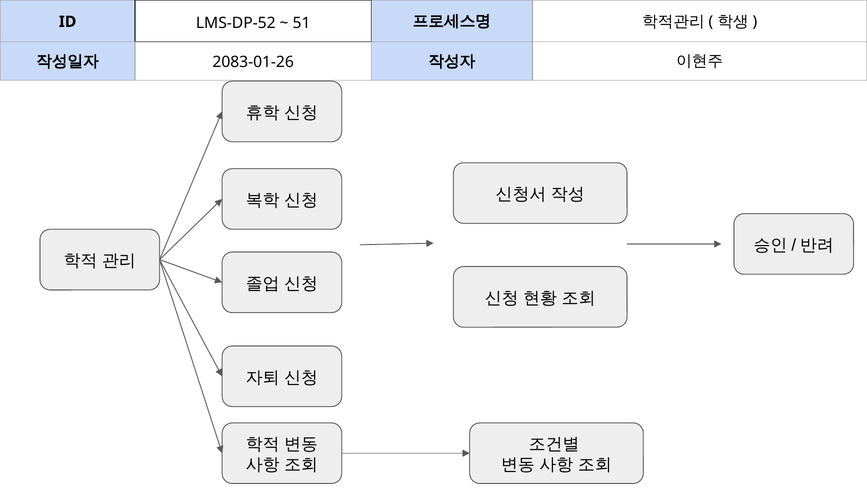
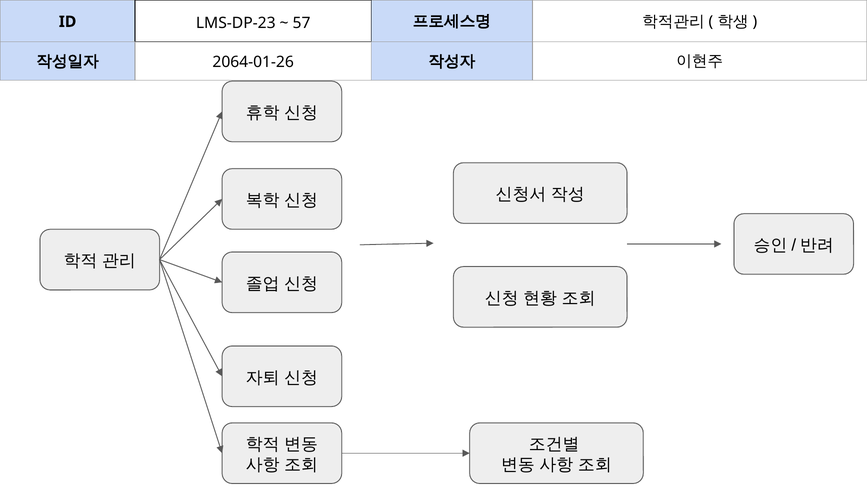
LMS-DP-52: LMS-DP-52 -> LMS-DP-23 (236, 23)
51: 51 -> 57 (302, 23)
2083-01-26: 2083-01-26 -> 2064-01-26 (253, 62)
